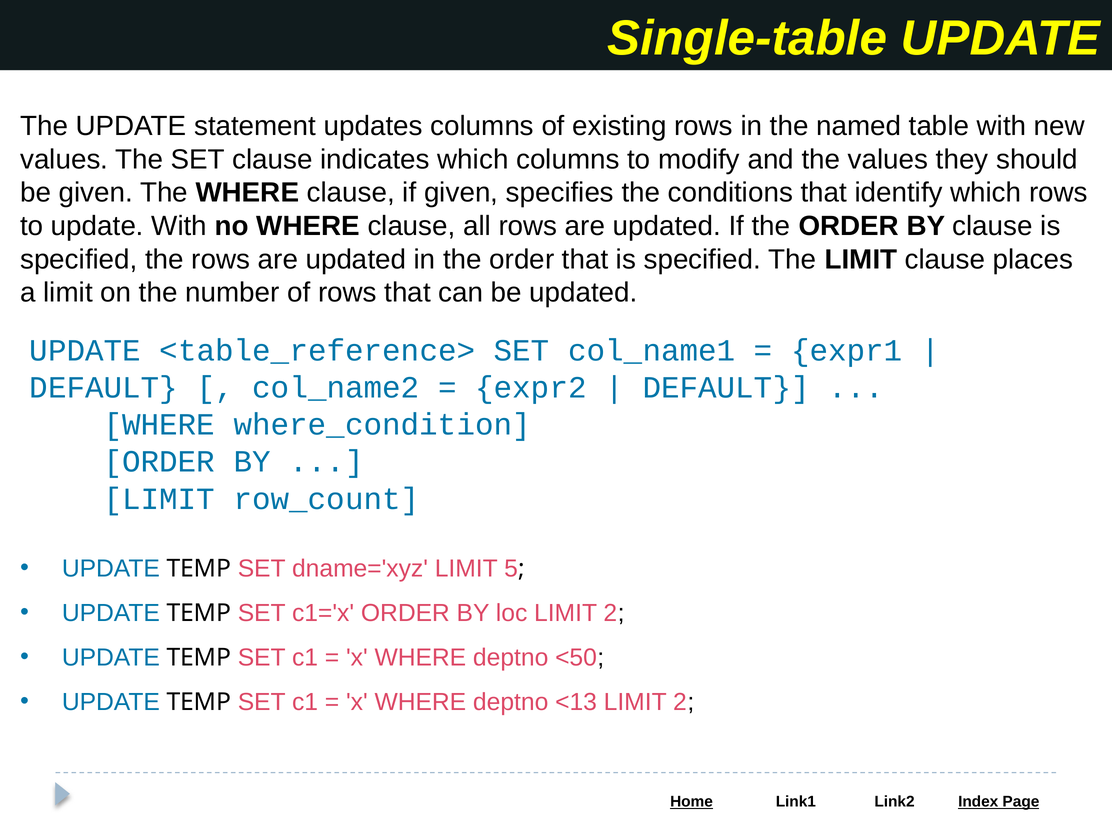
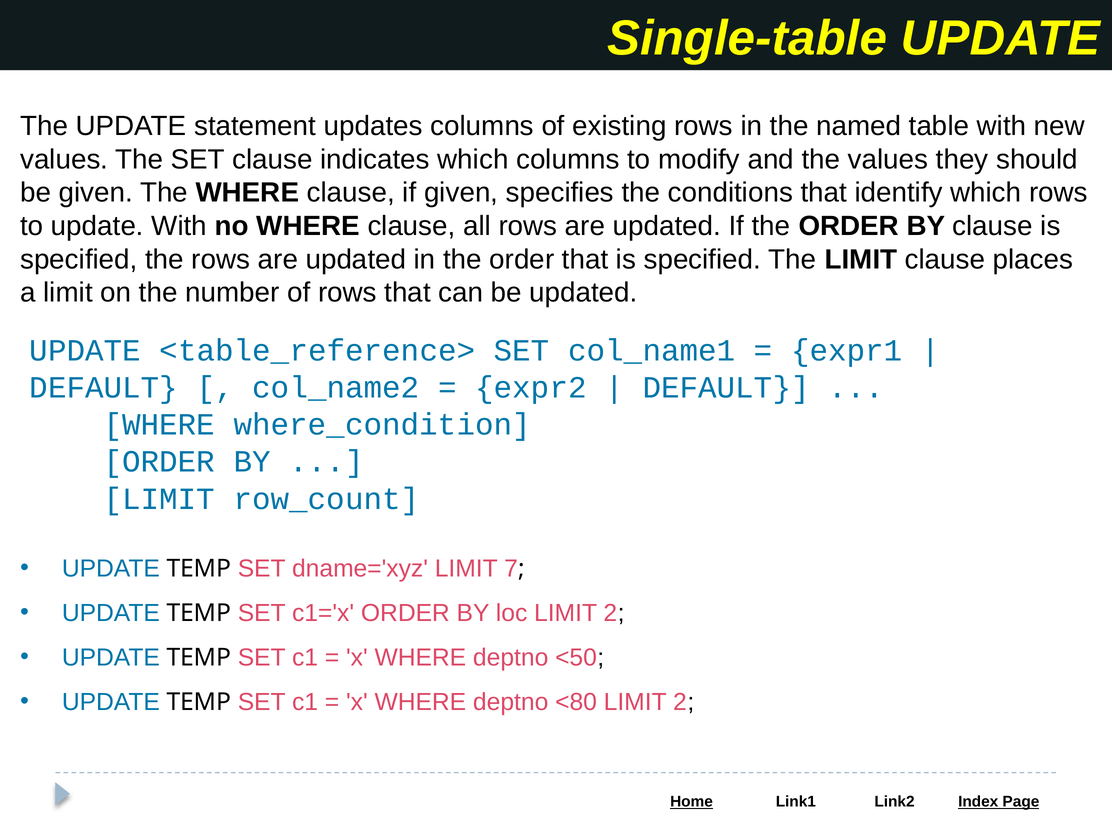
5: 5 -> 7 (511, 569)
<13: <13 -> <80 (576, 702)
